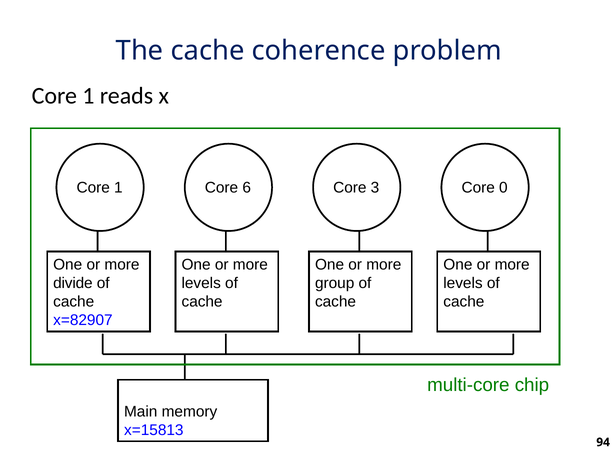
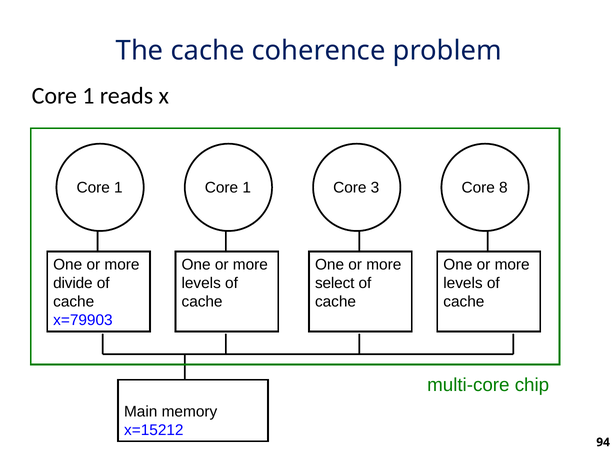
1 Core 6: 6 -> 1 (247, 188)
0: 0 -> 8 (503, 188)
group: group -> select (335, 283)
x=82907: x=82907 -> x=79903 (83, 320)
x=15813: x=15813 -> x=15212 (154, 430)
